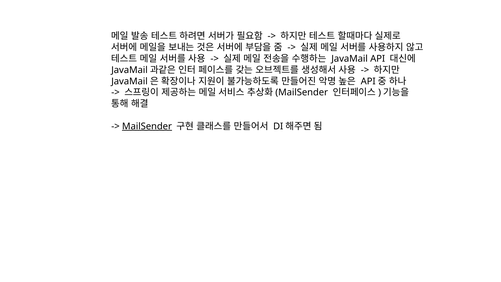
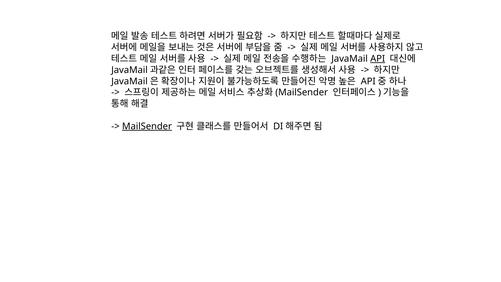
API underline: none -> present (378, 59)
